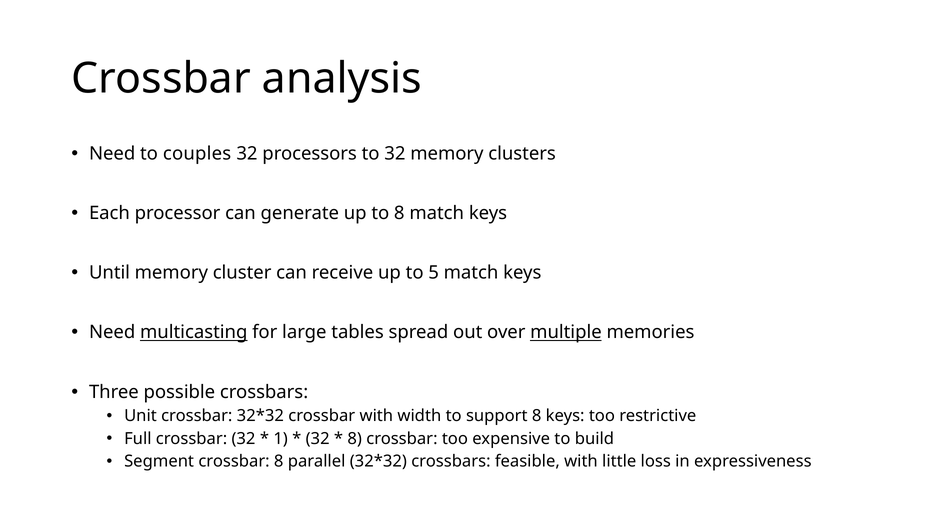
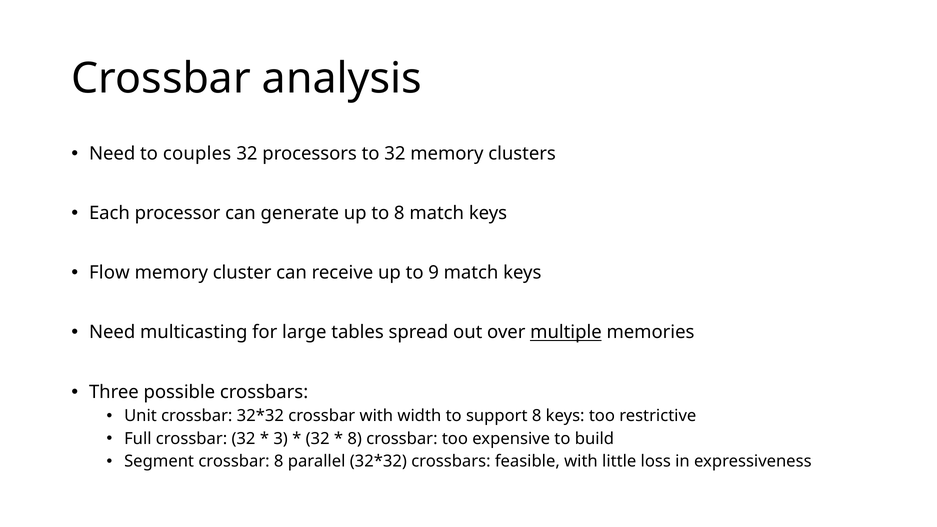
Until: Until -> Flow (109, 273)
5: 5 -> 9 (434, 273)
multicasting underline: present -> none (194, 332)
1: 1 -> 3 (281, 439)
